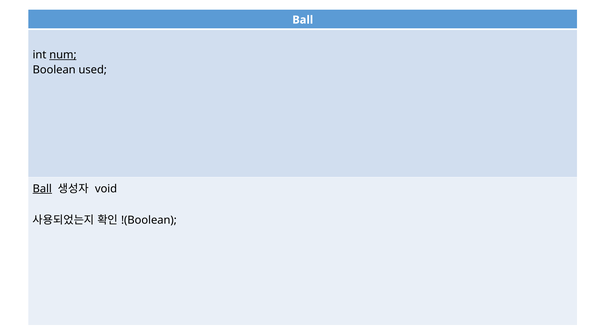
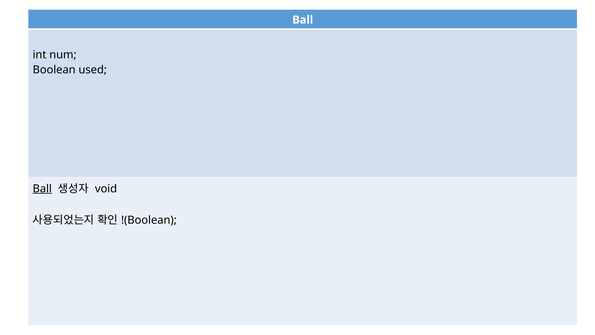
num underline: present -> none (63, 55)
